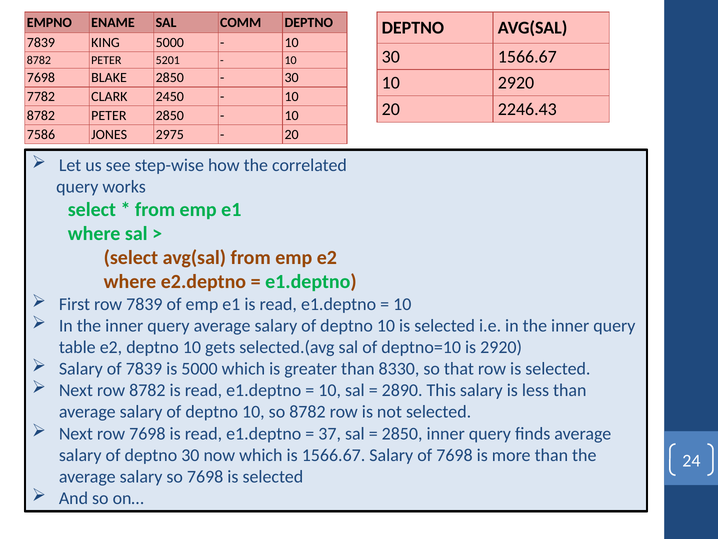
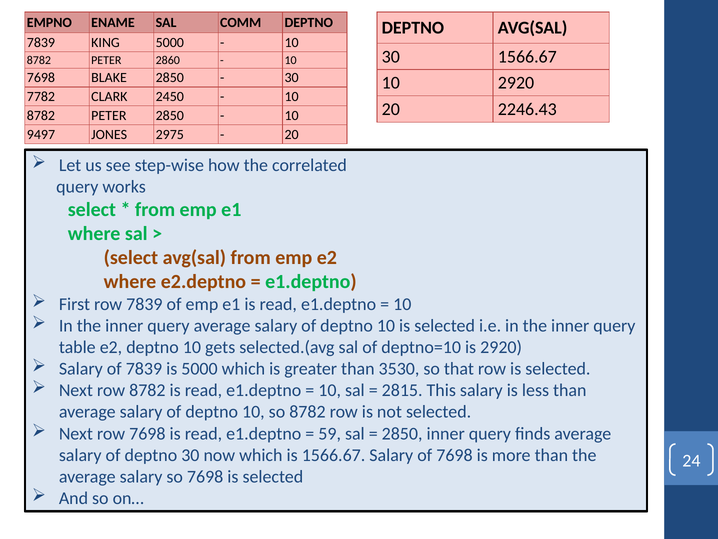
5201: 5201 -> 2860 (168, 60)
7586: 7586 -> 9497 (41, 134)
8330: 8330 -> 3530 (399, 369)
2890: 2890 -> 2815 (402, 390)
37: 37 -> 59 (330, 433)
